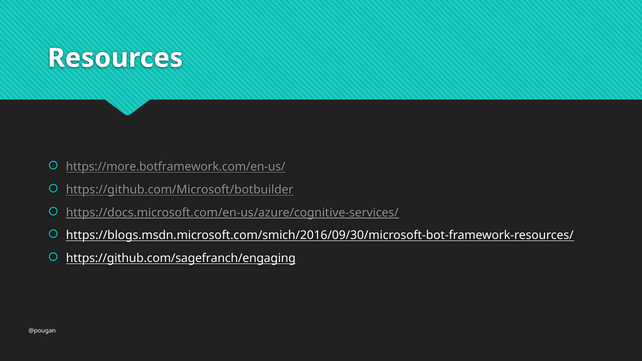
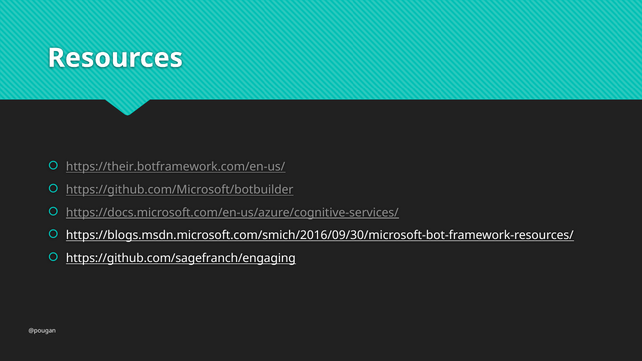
https://more.botframework.com/en-us/: https://more.botframework.com/en-us/ -> https://their.botframework.com/en-us/ (176, 167)
